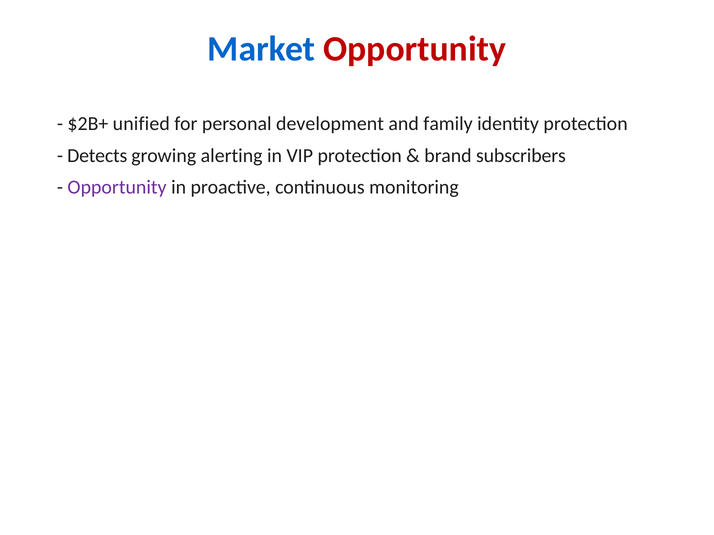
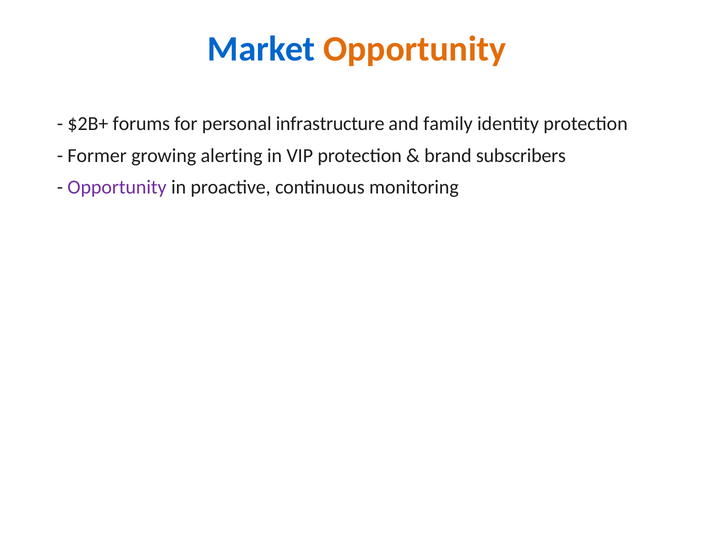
Opportunity colour: red -> orange (415, 49)
unified: unified -> forums (141, 124)
development: development -> infrastructure (330, 124)
Detects: Detects -> Former (97, 156)
